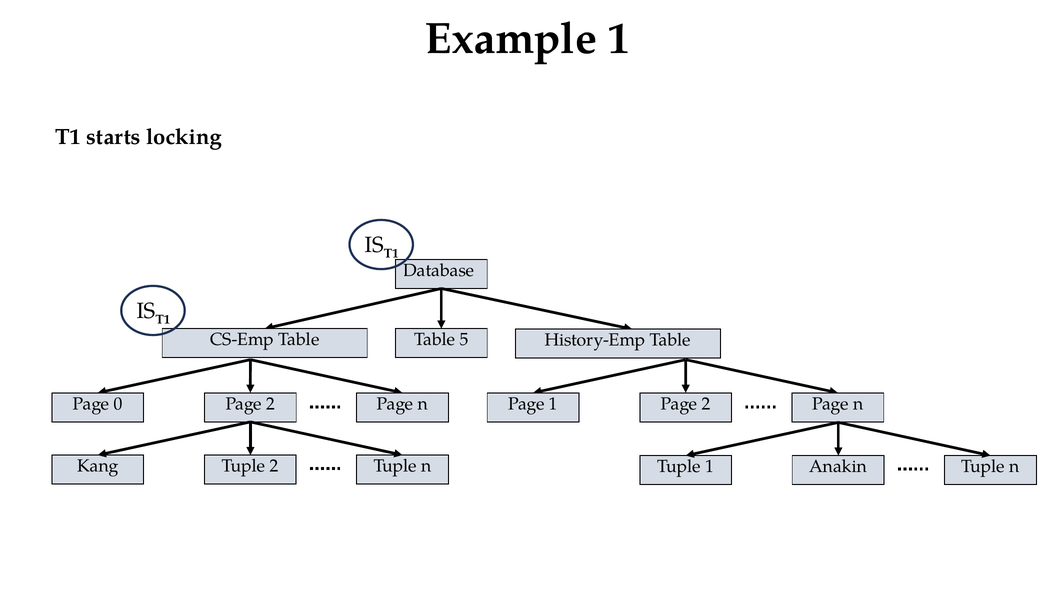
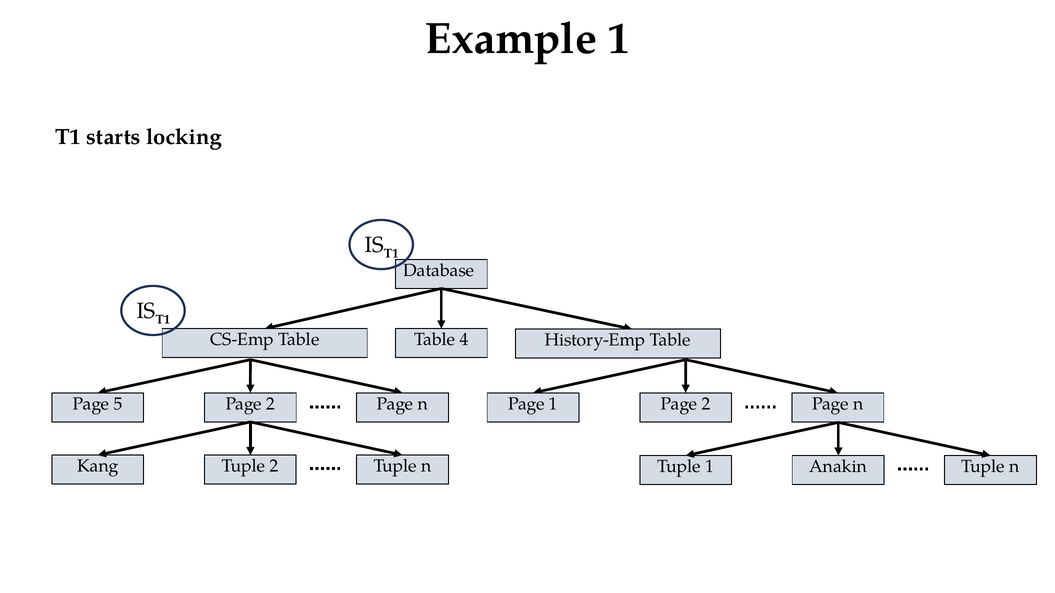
5: 5 -> 4 (464, 340)
0: 0 -> 5 (118, 404)
